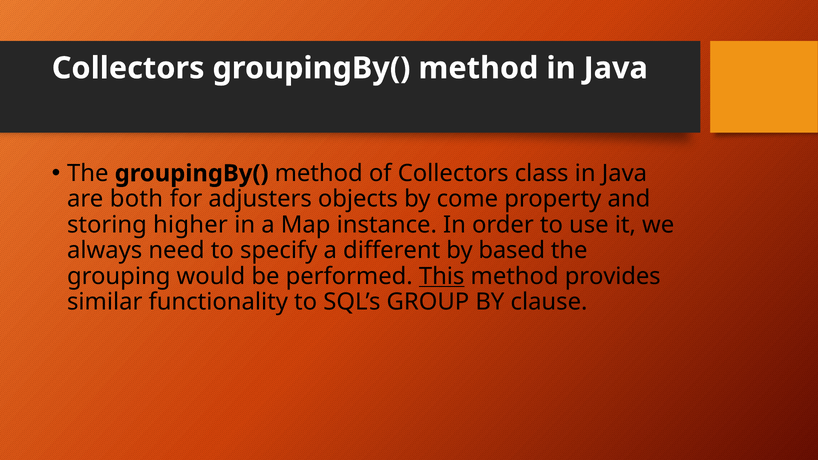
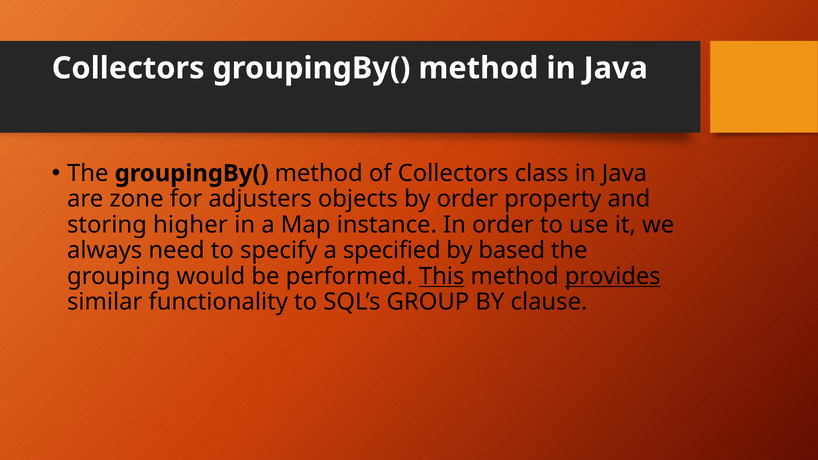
both: both -> zone (137, 199)
by come: come -> order (467, 199)
different: different -> specified (392, 251)
provides underline: none -> present (613, 276)
